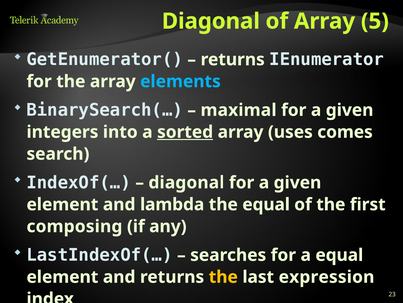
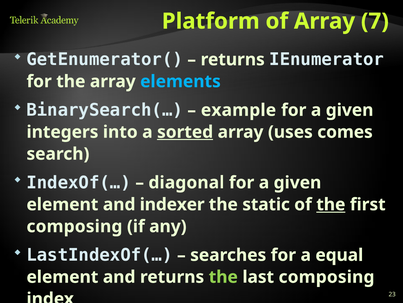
Diagonal: Diagonal -> Platform (211, 21)
5: 5 -> 7 (375, 21)
maximal: maximal -> example (238, 110)
lambda: lambda -> indexer (172, 204)
the equal: equal -> static (266, 204)
the underline: none -> present (331, 204)
the colour: yellow -> light green (223, 276)
last expression: expression -> composing (327, 276)
